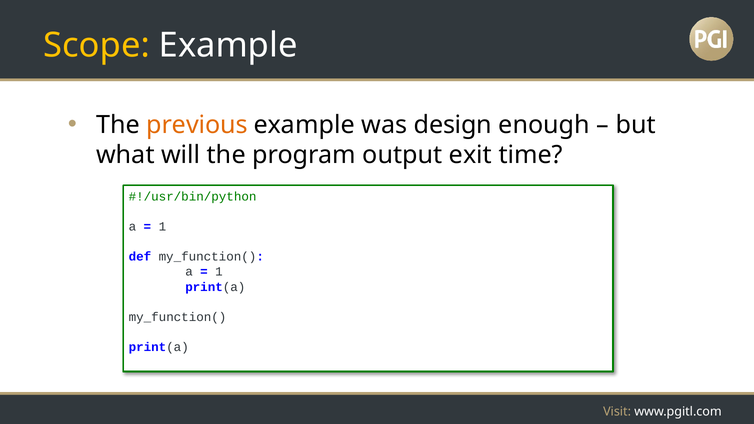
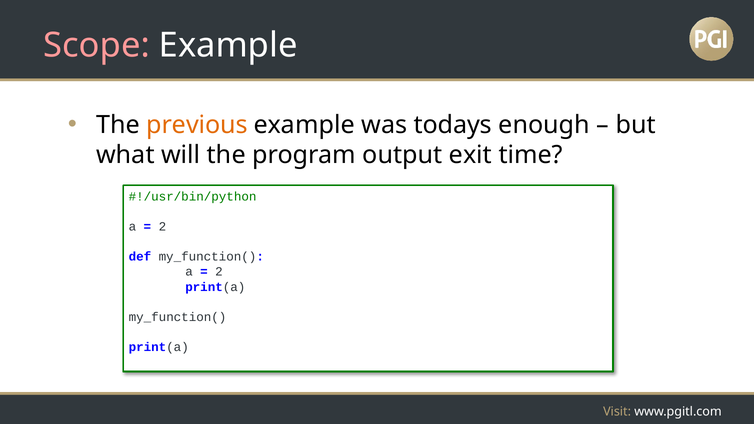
Scope colour: yellow -> pink (97, 46)
design: design -> todays (453, 125)
1: 1 -> 2 (162, 227)
1: 1 -> 2 (219, 272)
